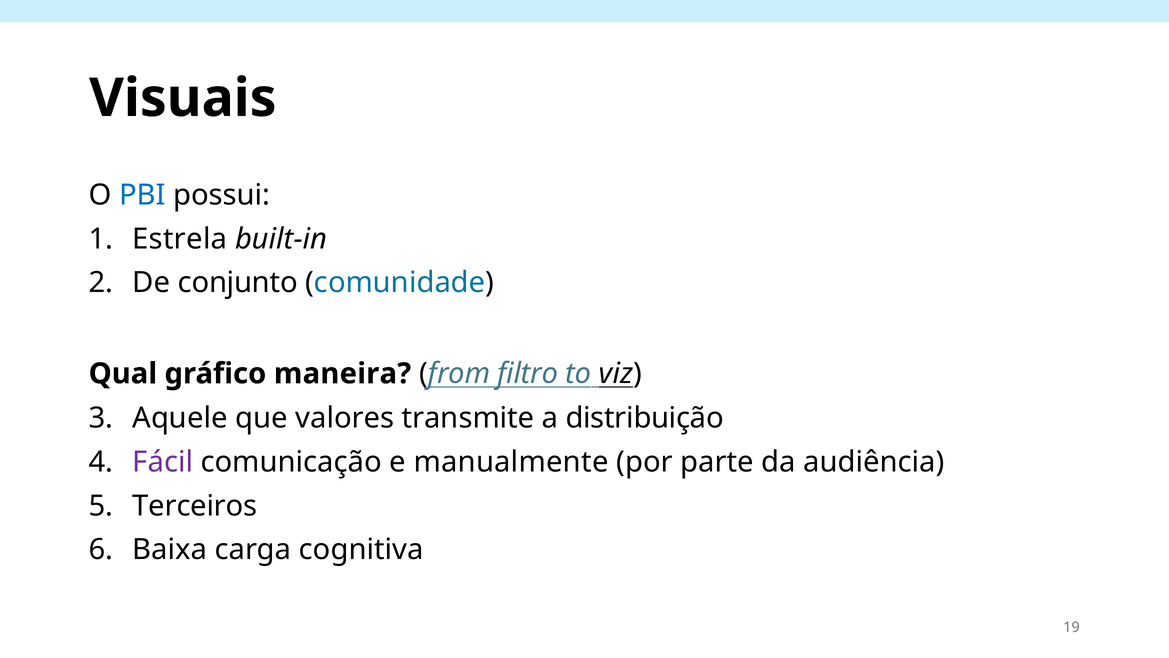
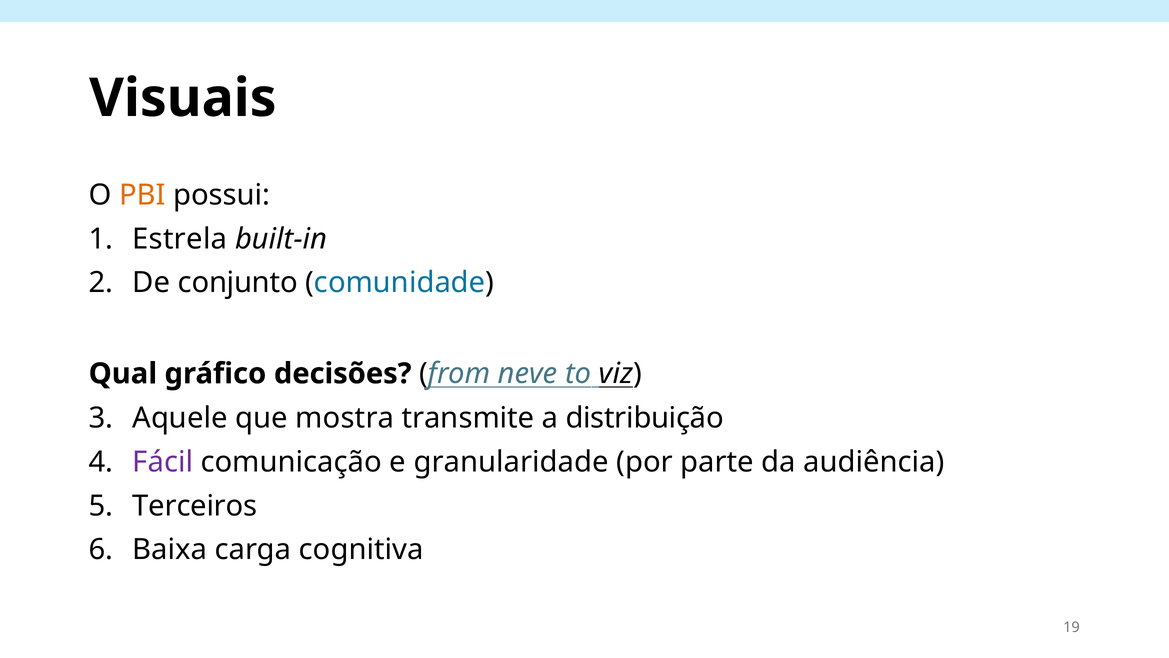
PBI colour: blue -> orange (142, 195)
maneira: maneira -> decisões (343, 373)
filtro: filtro -> neve (528, 373)
valores: valores -> mostra (345, 418)
manualmente: manualmente -> granularidade (511, 462)
